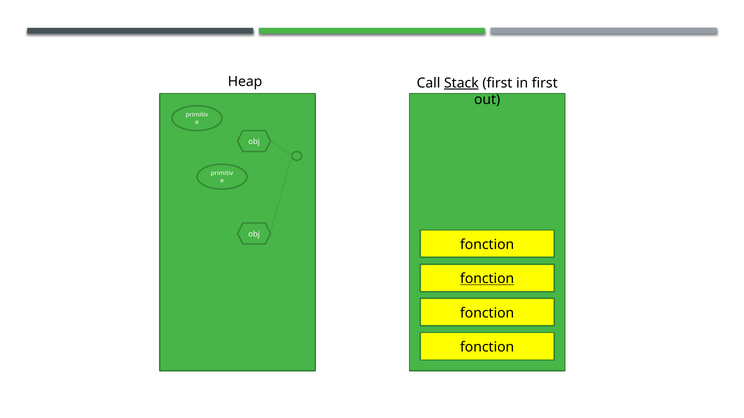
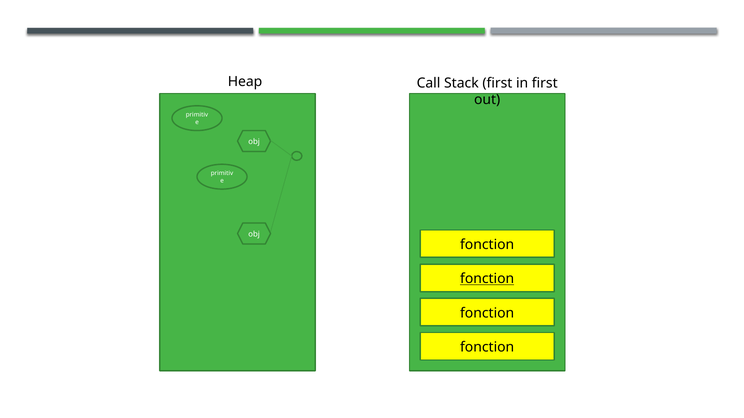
Stack underline: present -> none (461, 83)
